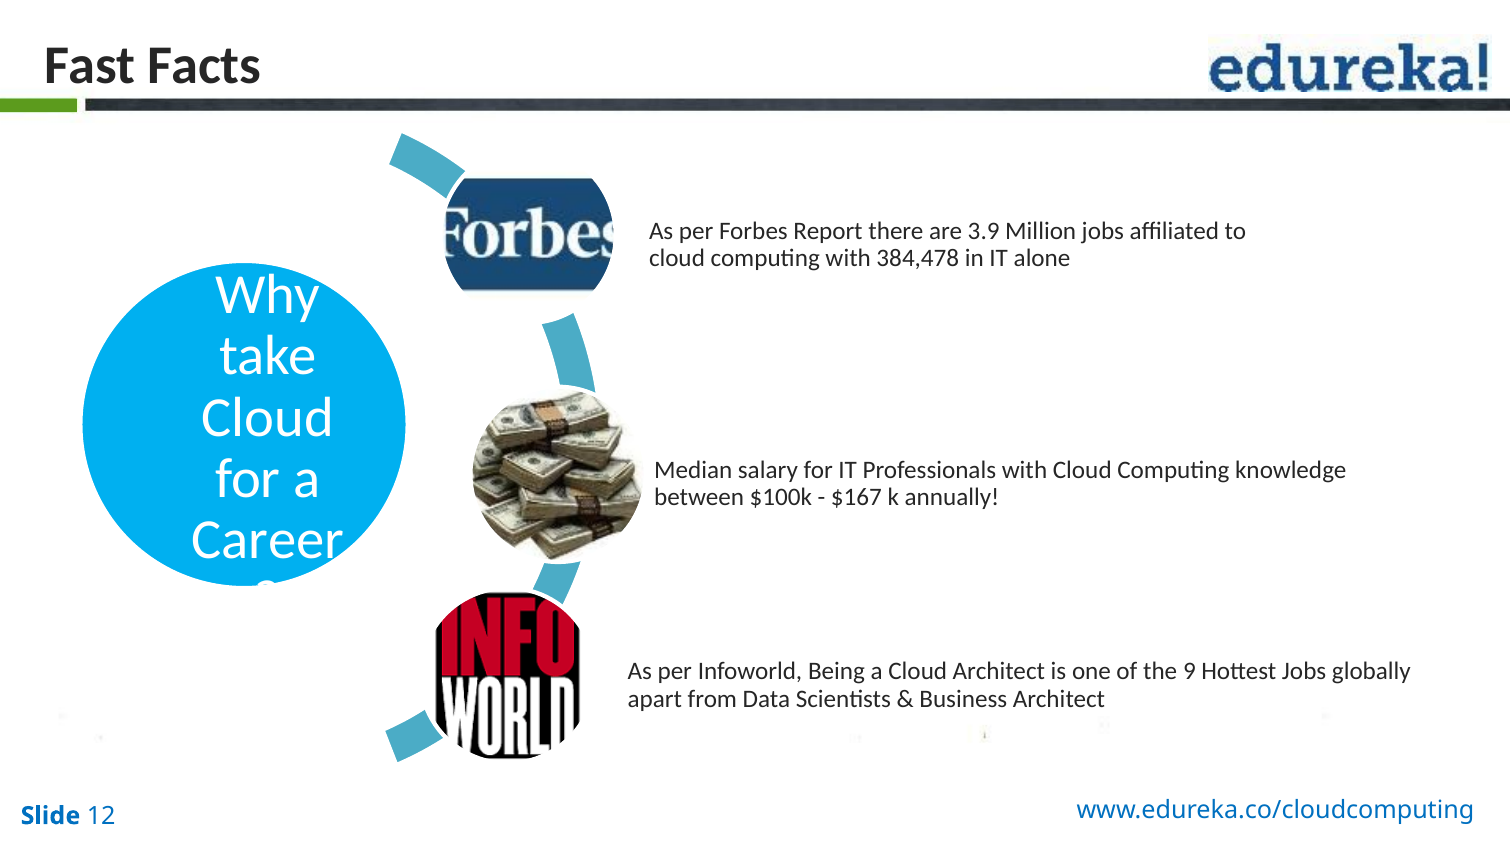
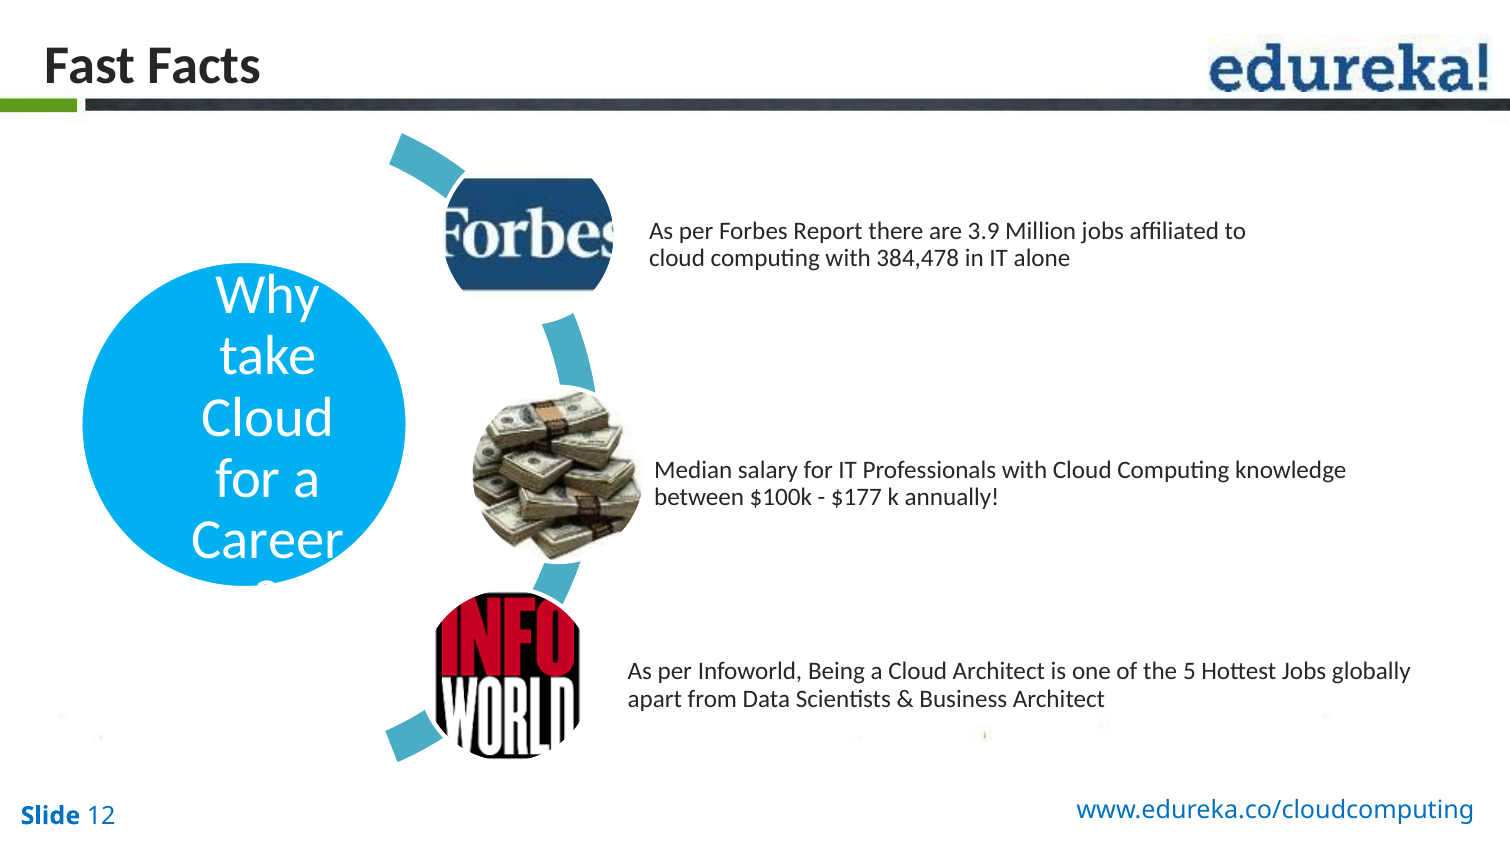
$167: $167 -> $177 (856, 498)
9: 9 -> 5 (1189, 672)
